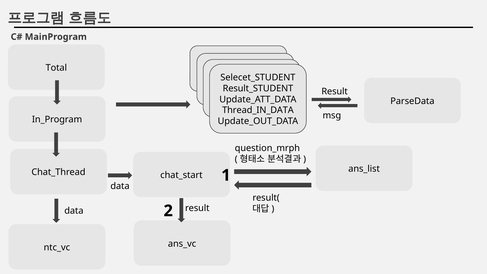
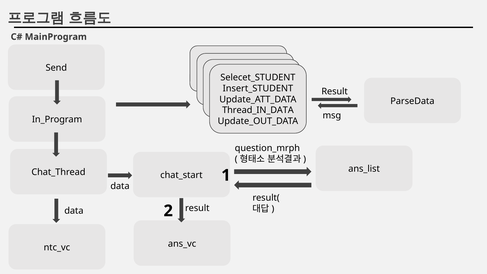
Total: Total -> Send (56, 68)
Result_STUDENT: Result_STUDENT -> Insert_STUDENT (258, 88)
